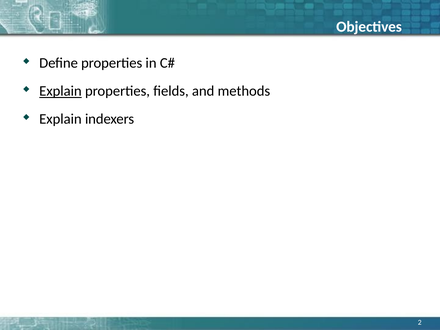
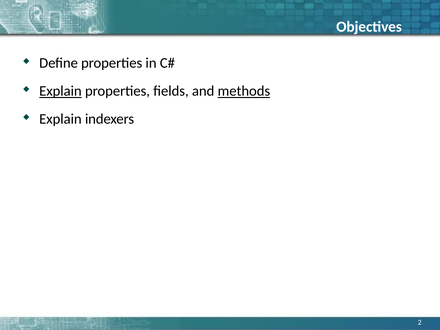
methods underline: none -> present (244, 91)
